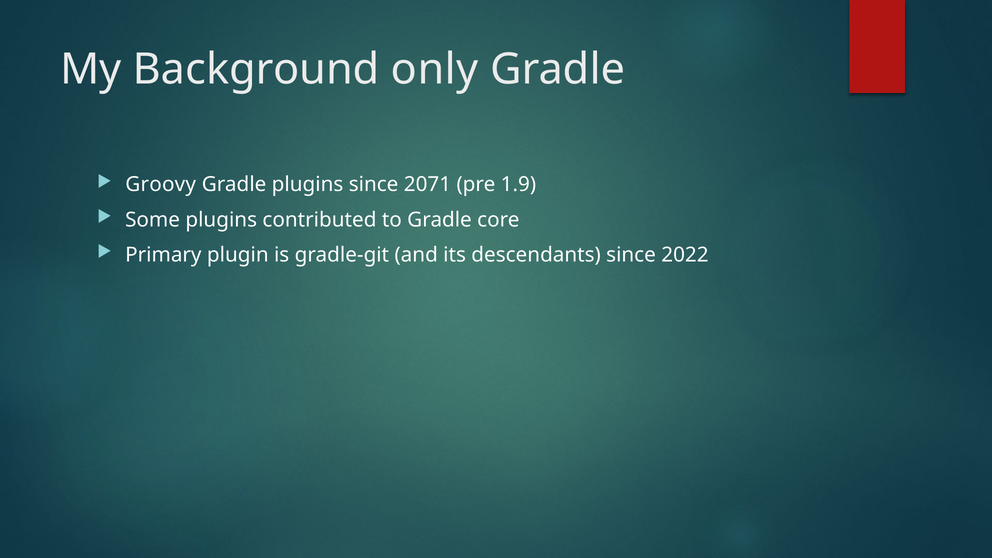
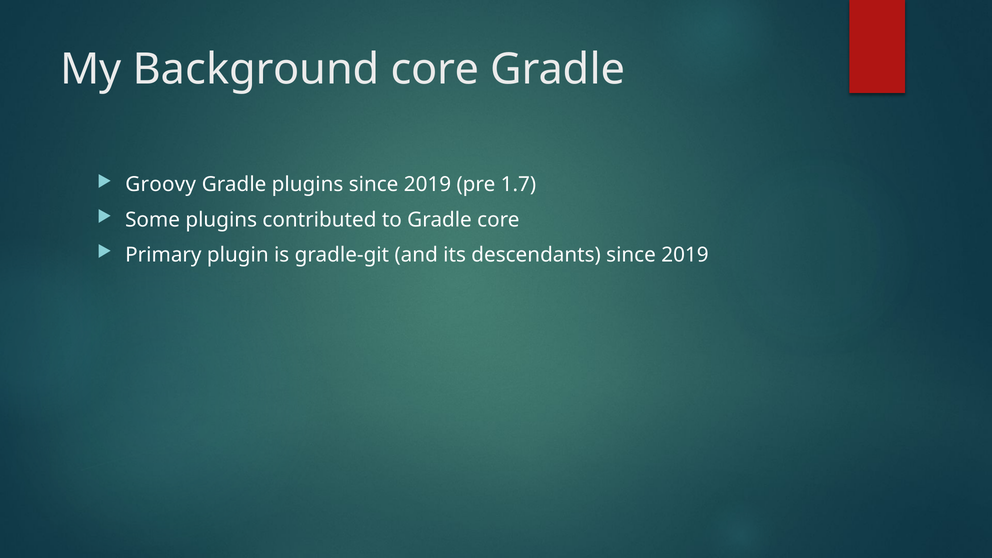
Background only: only -> core (435, 70)
plugins since 2071: 2071 -> 2019 (427, 185)
1.9: 1.9 -> 1.7 (518, 185)
descendants since 2022: 2022 -> 2019 (685, 255)
